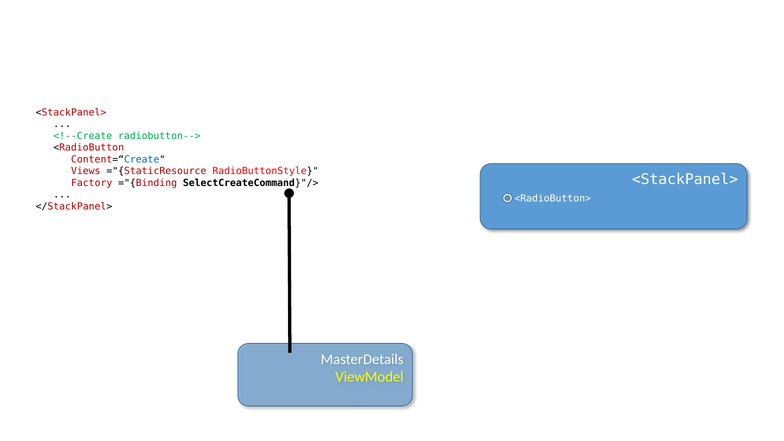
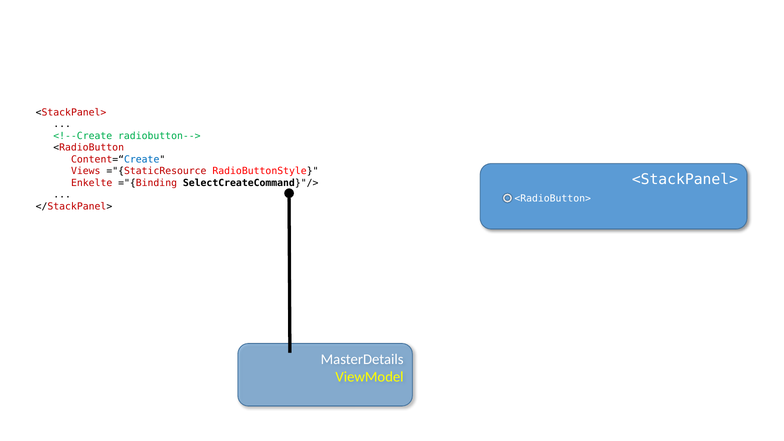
Factory: Factory -> Enkelte (92, 183)
